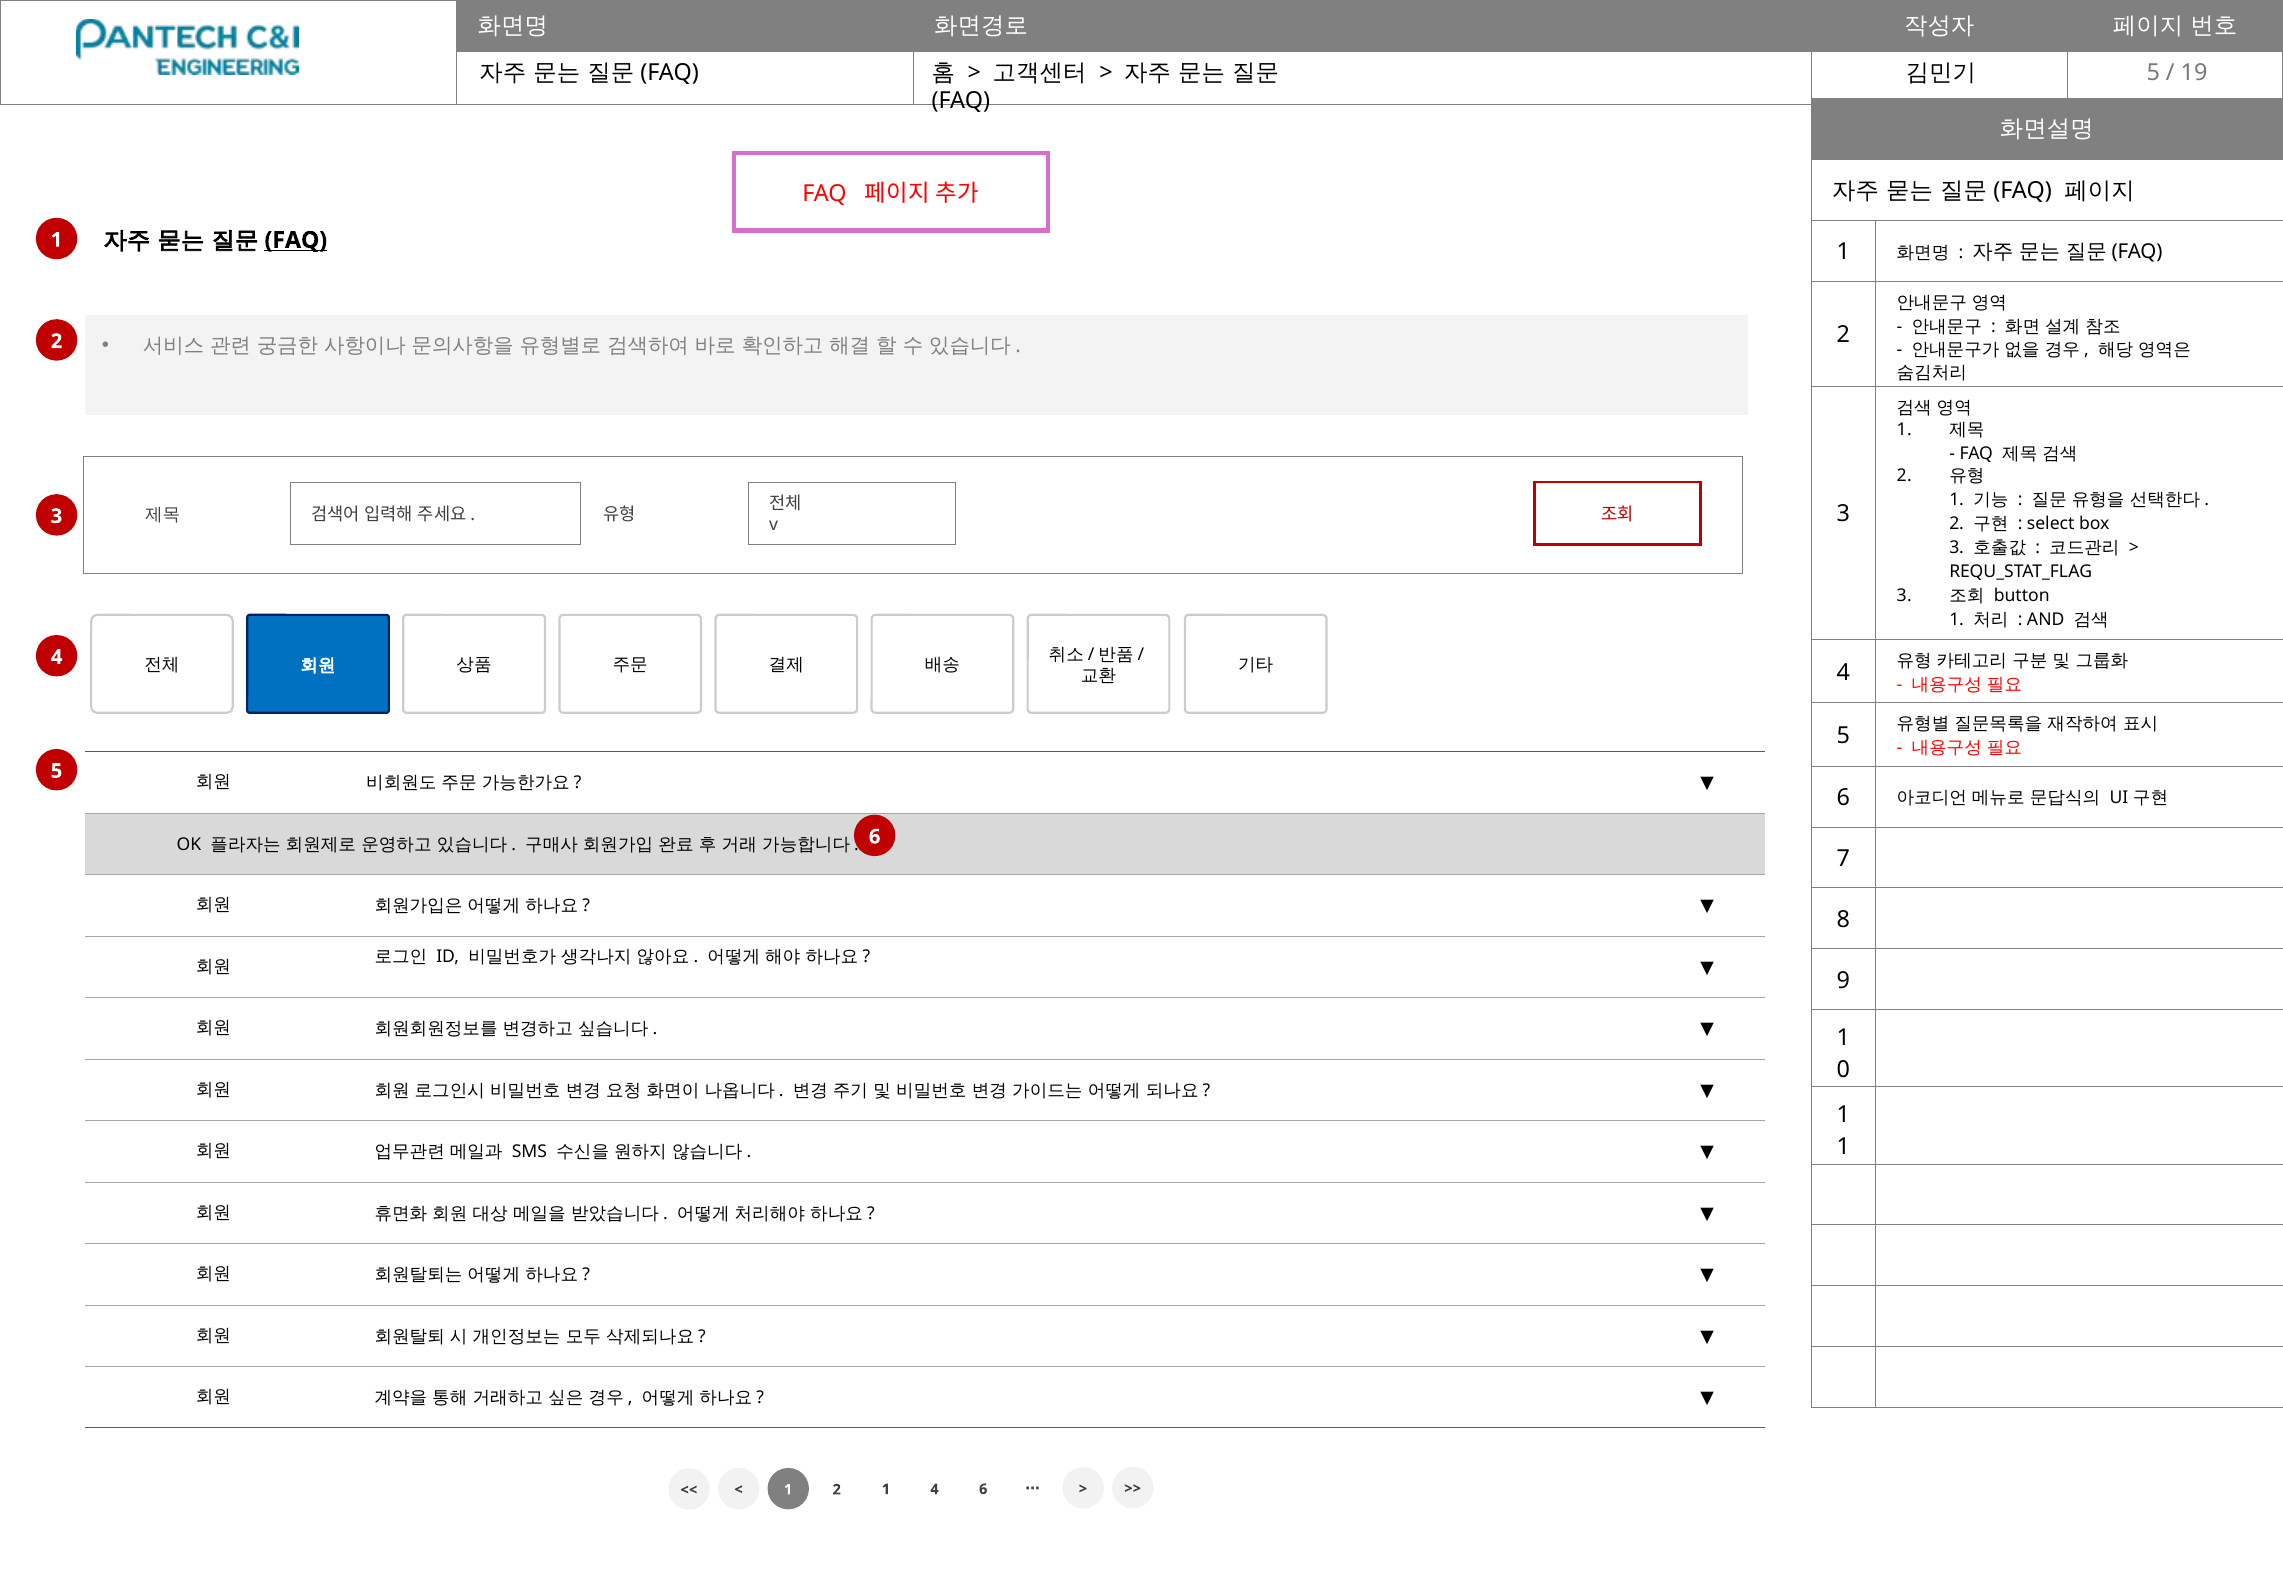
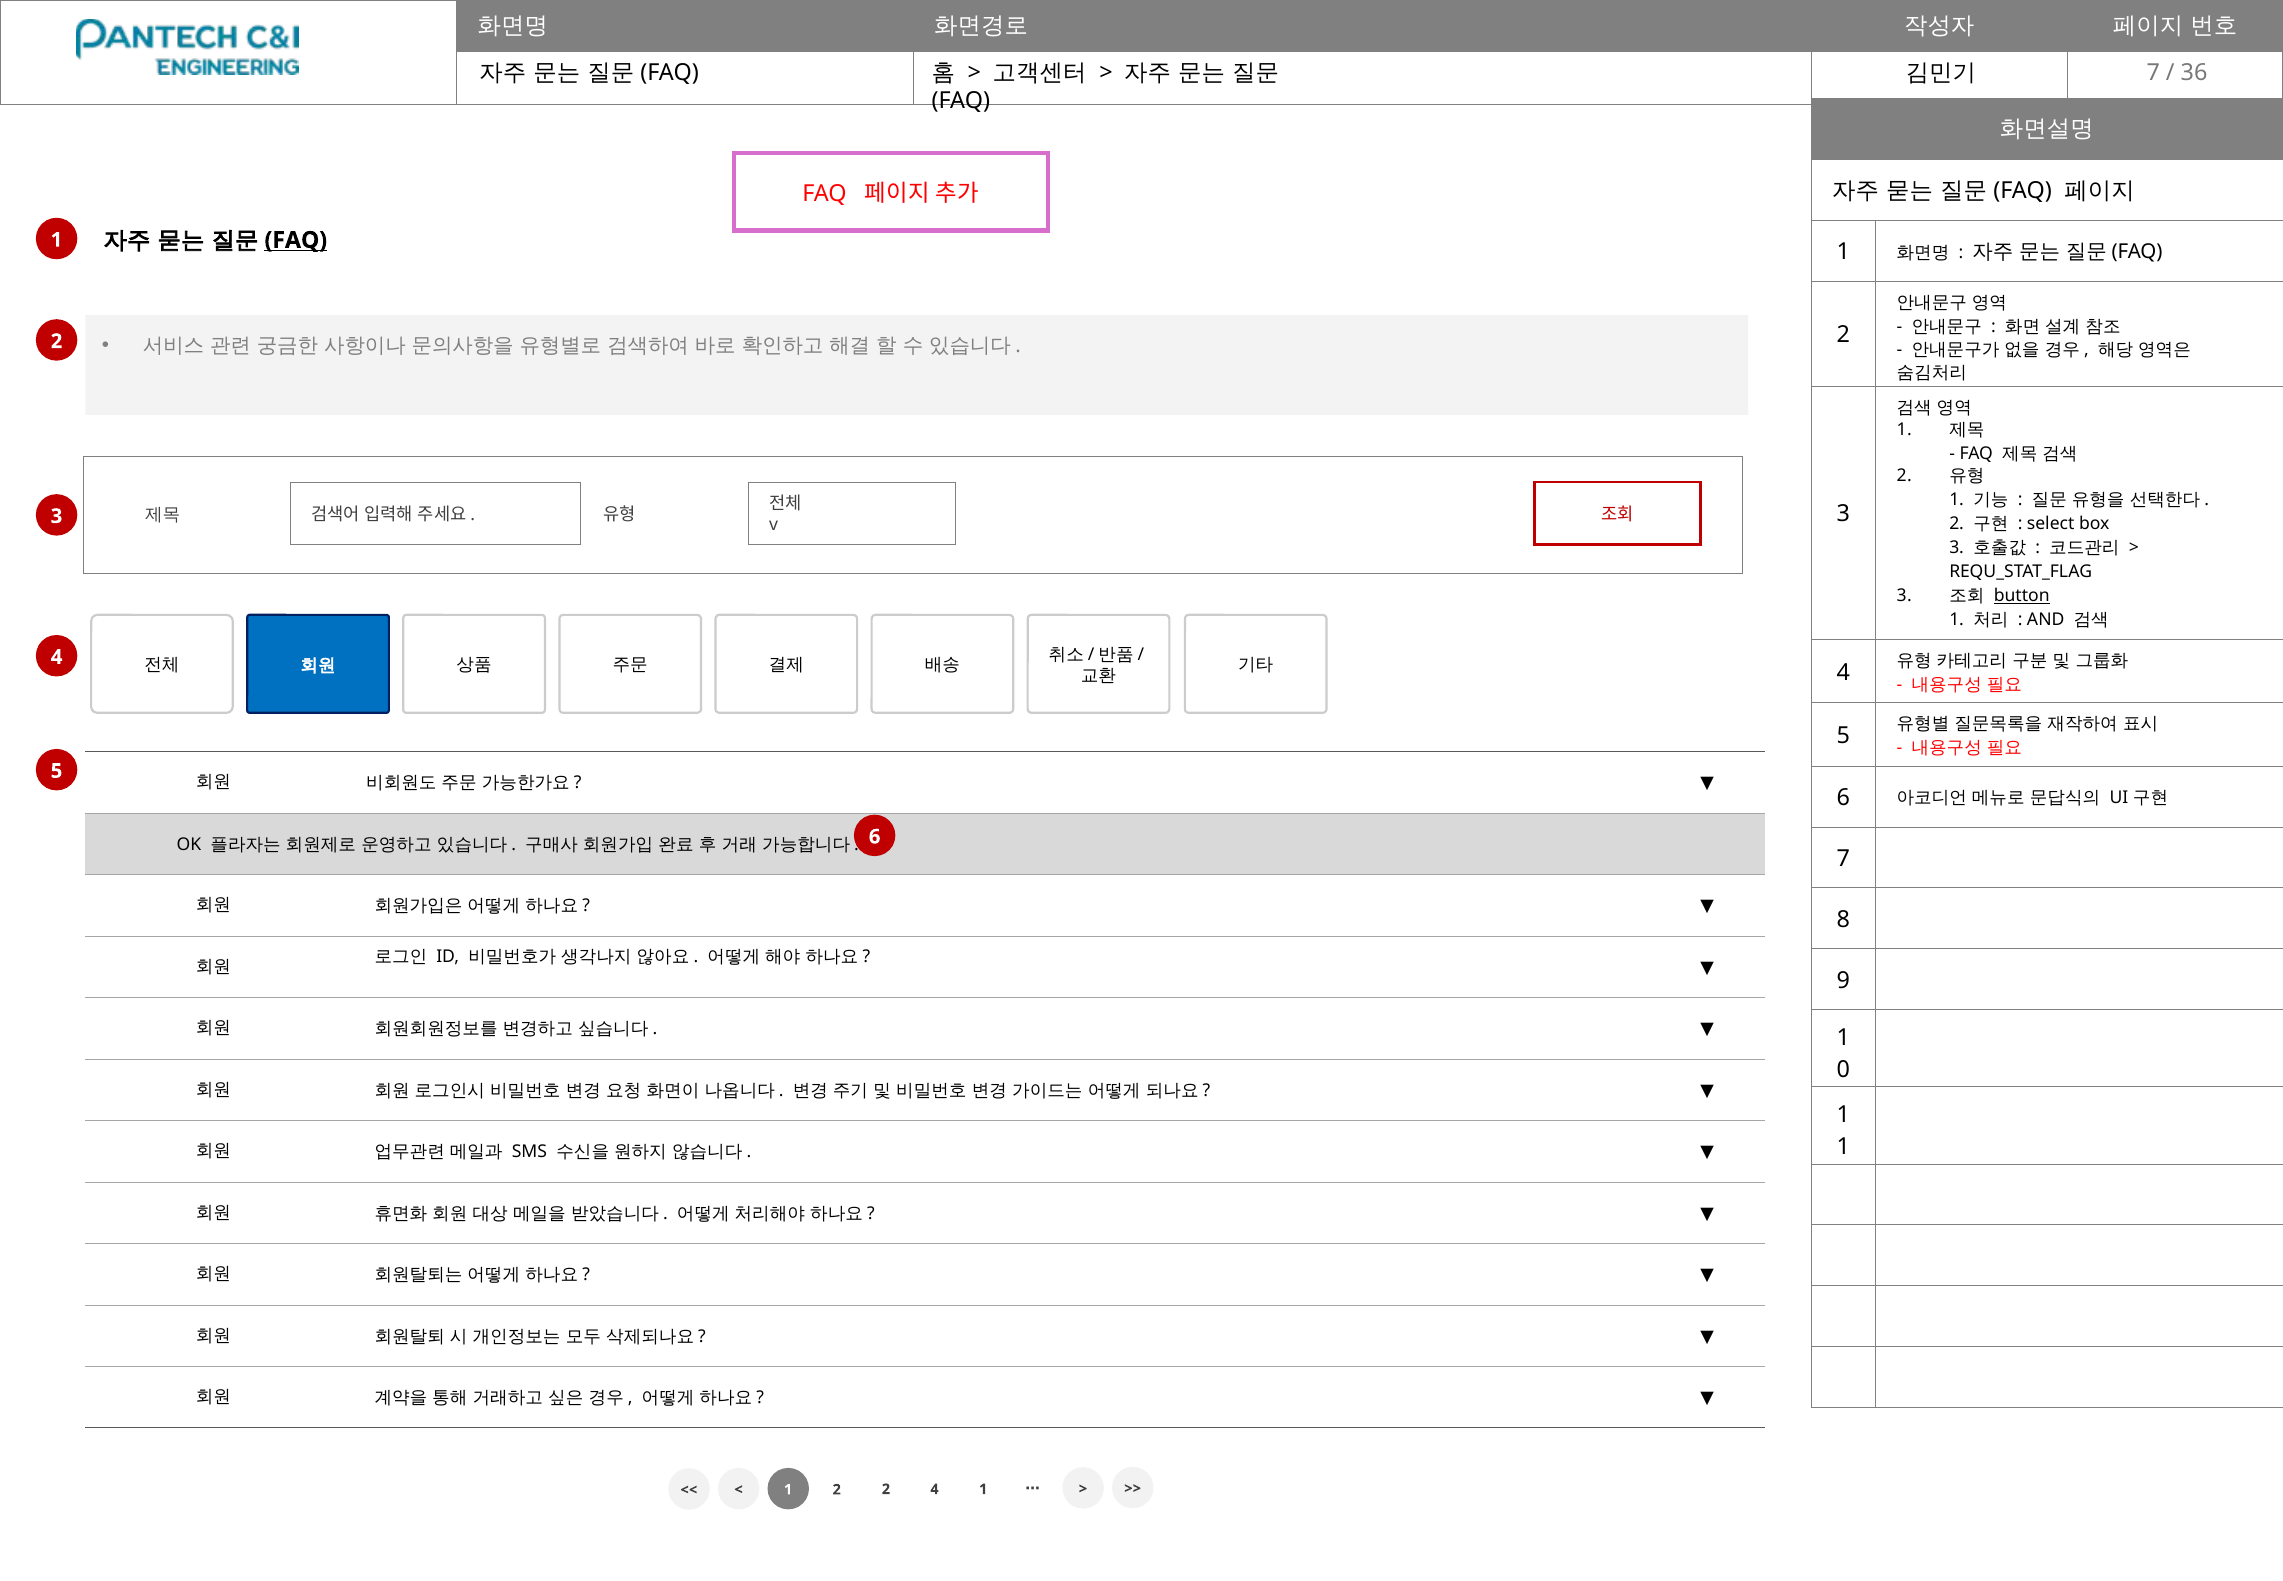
5: 5 -> 7 (2153, 72)
19: 19 -> 36 (2194, 72)
button underline: none -> present (2022, 595)
2 1: 1 -> 2 (886, 1489)
6: 6 -> 1 (983, 1489)
